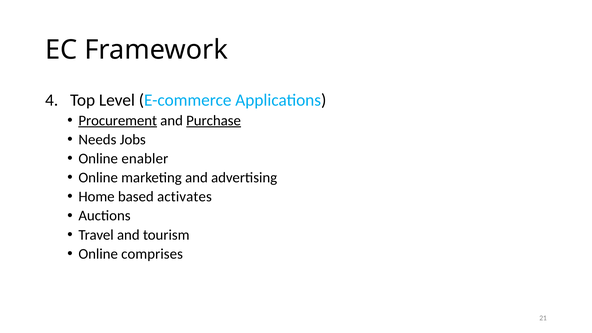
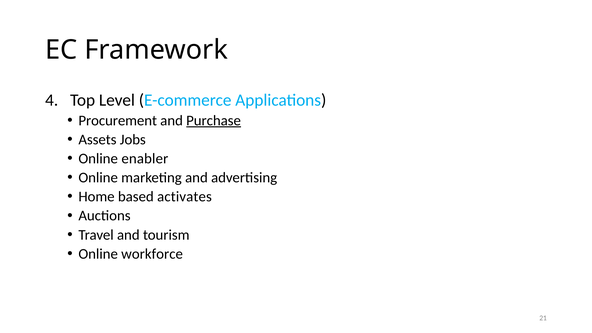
Procurement underline: present -> none (118, 120)
Needs: Needs -> Assets (97, 140)
comprises: comprises -> workforce (152, 254)
